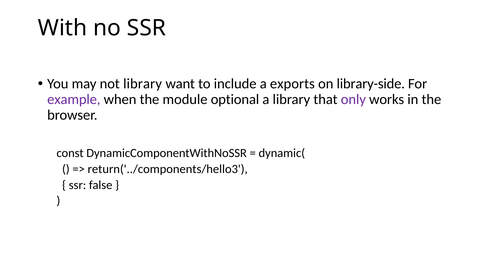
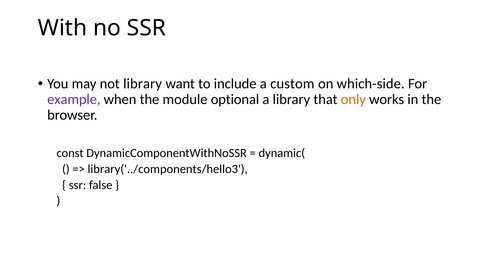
exports: exports -> custom (292, 84)
library-side: library-side -> which-side (371, 84)
only colour: purple -> orange (353, 100)
return('../components/hello3: return('../components/hello3 -> library('../components/hello3 (168, 169)
